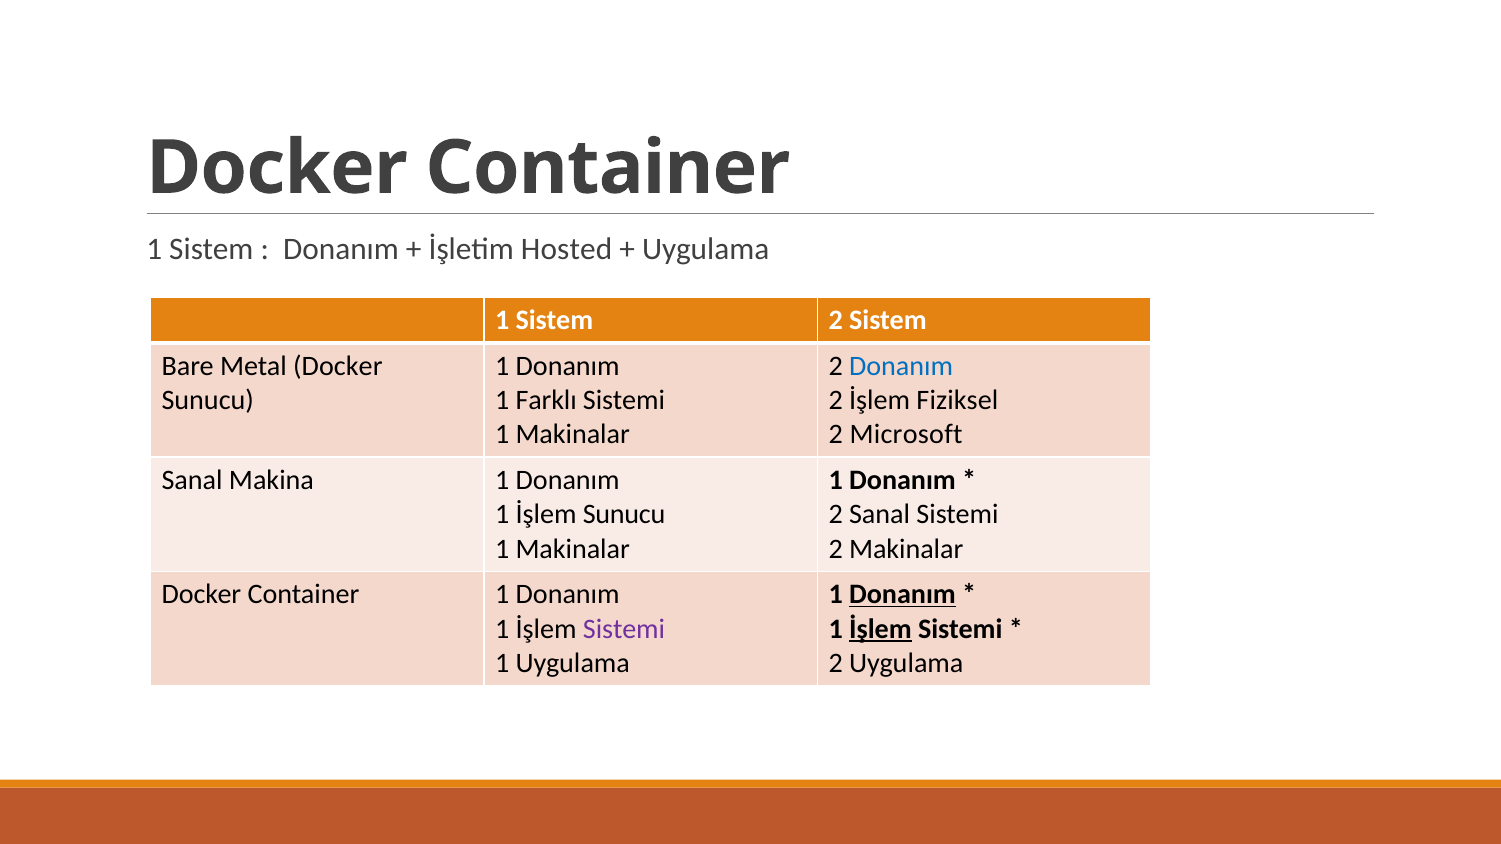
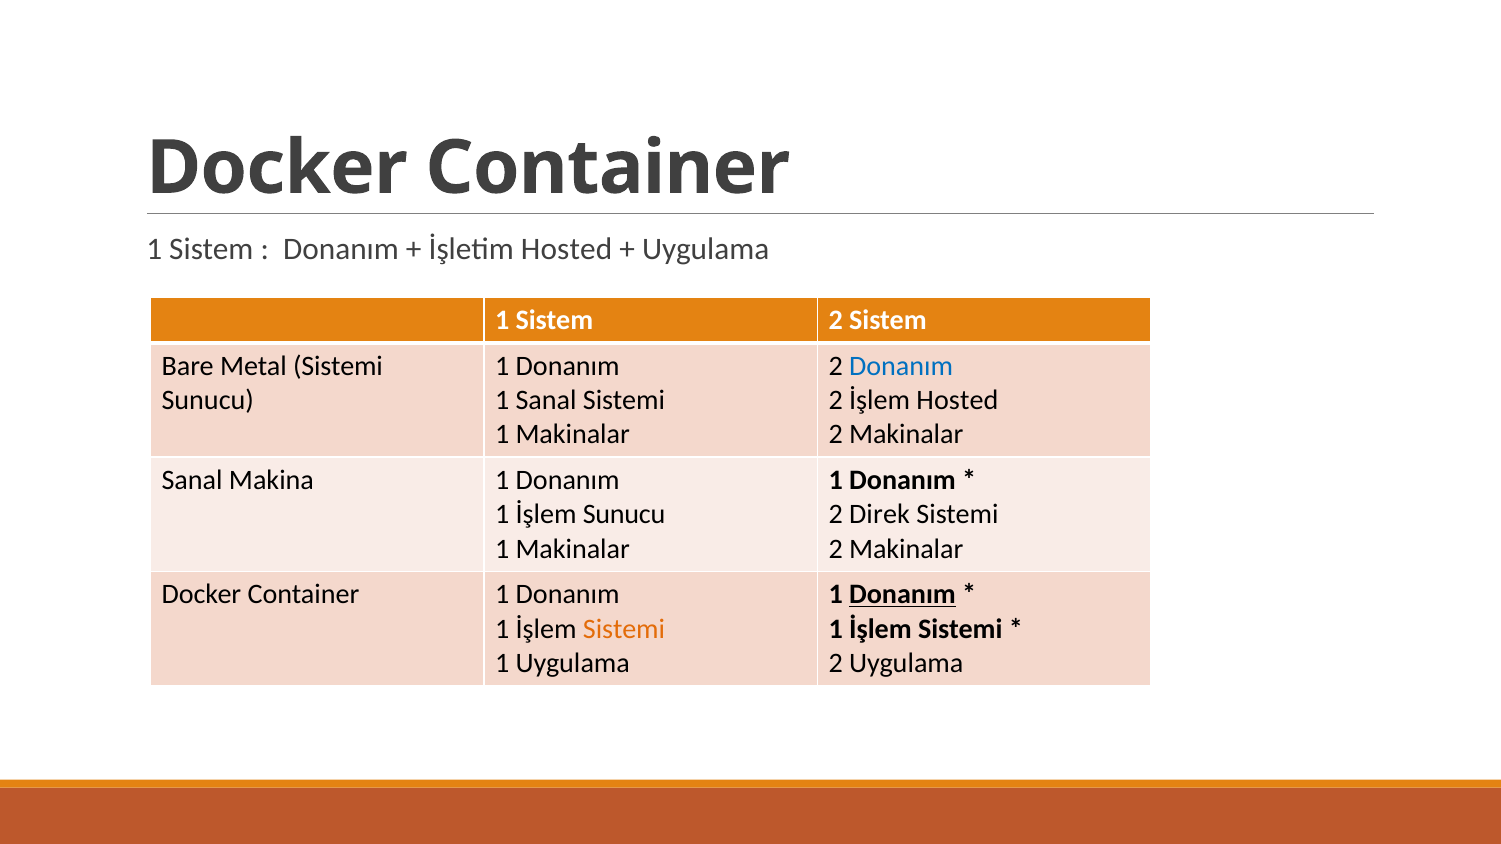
Metal Docker: Docker -> Sistemi (338, 366)
1 Farklı: Farklı -> Sanal (546, 400)
İşlem Fiziksel: Fiziksel -> Hosted (957, 400)
Microsoft: Microsoft -> Makinalar (906, 435)
2 Sanal: Sanal -> Direk (879, 515)
Sistemi colour: purple -> orange (624, 629)
İşlem underline: present -> none (880, 629)
